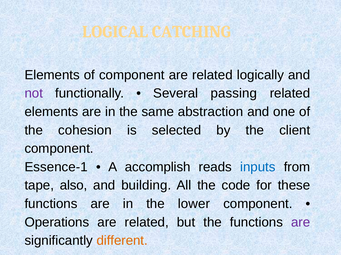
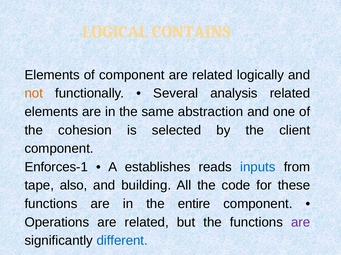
CATCHING: CATCHING -> CONTAINS (191, 32)
not colour: purple -> orange (34, 94)
passing: passing -> analysis (234, 94)
Essence-1: Essence-1 -> Enforces-1 (56, 167)
accomplish: accomplish -> establishes (158, 167)
lower: lower -> entire (194, 204)
different colour: orange -> blue (122, 241)
